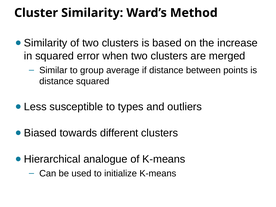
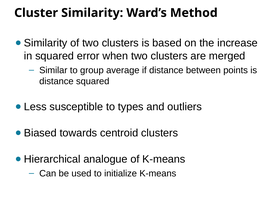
different: different -> centroid (119, 133)
